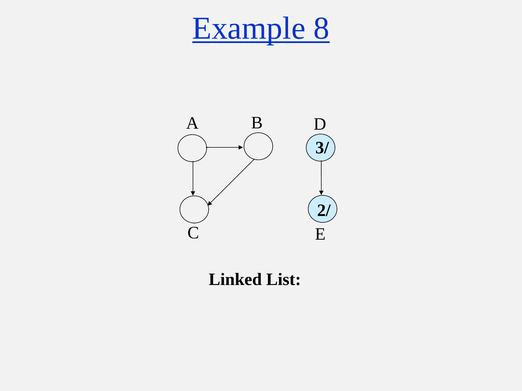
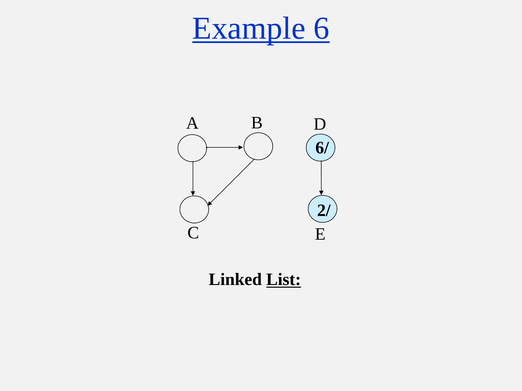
8: 8 -> 6 (322, 28)
3/: 3/ -> 6/ (322, 148)
List underline: none -> present (284, 280)
